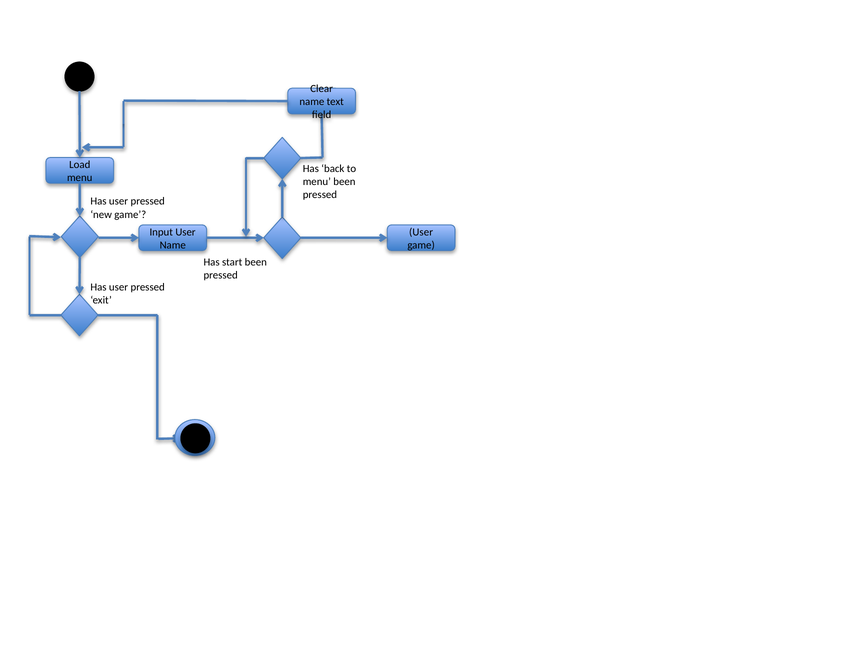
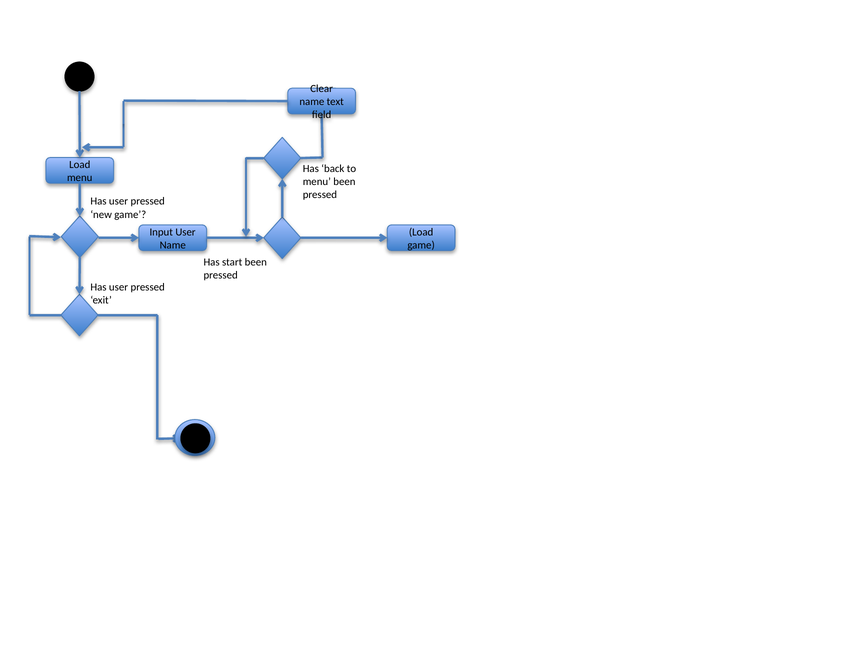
User: User -> Load (421, 232)
